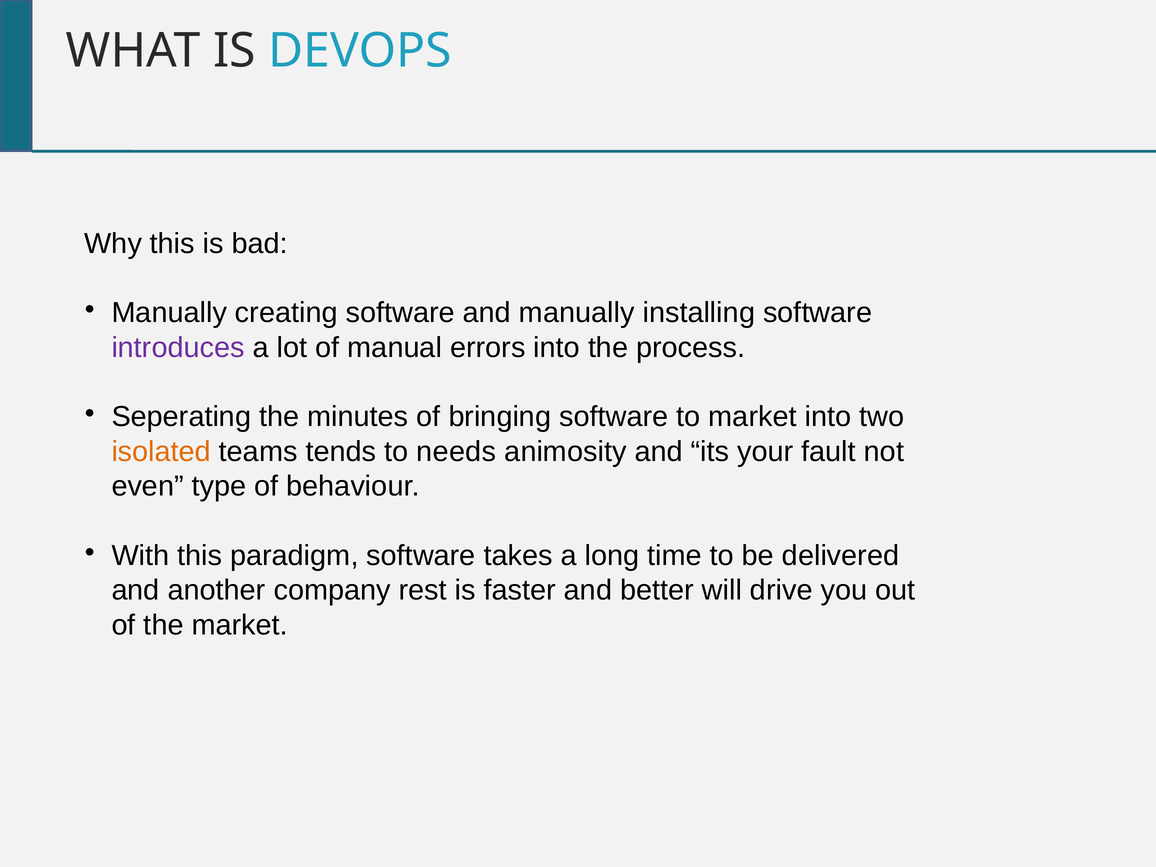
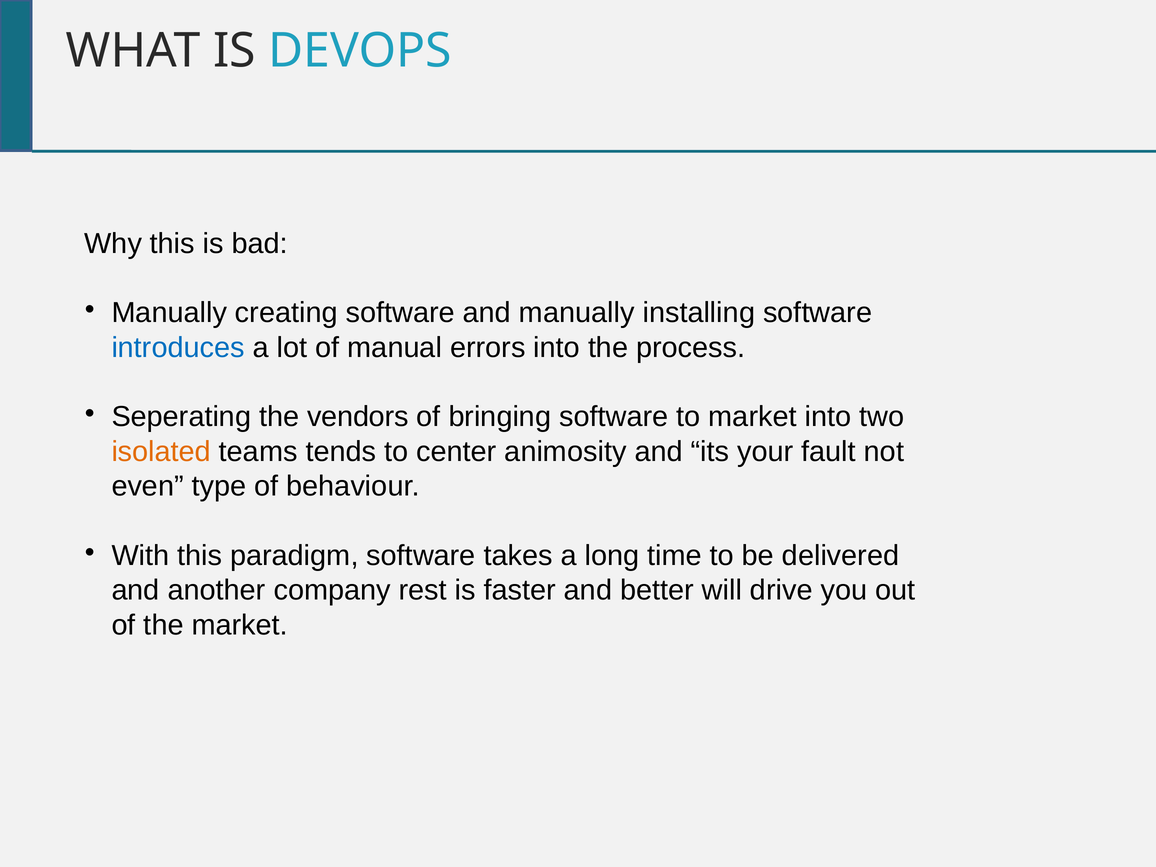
introduces colour: purple -> blue (178, 348)
minutes: minutes -> vendors (358, 417)
needs: needs -> center (456, 452)
